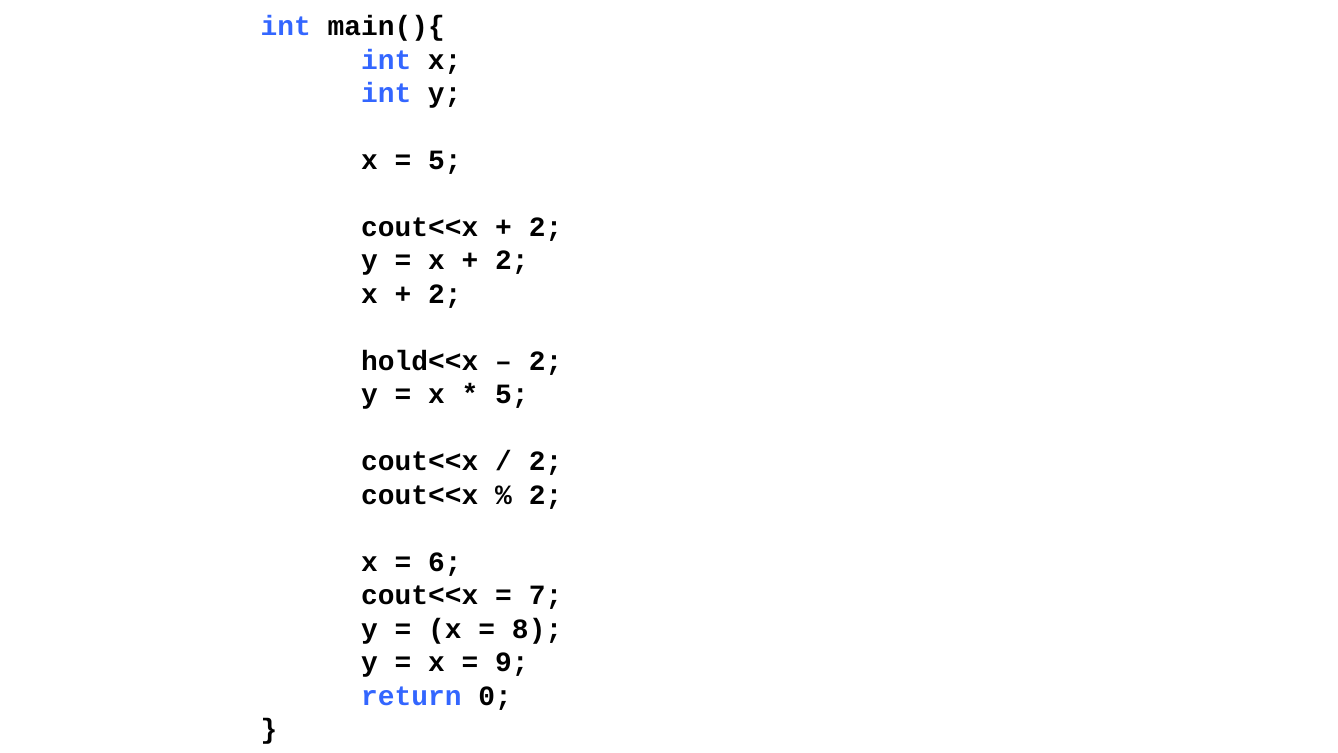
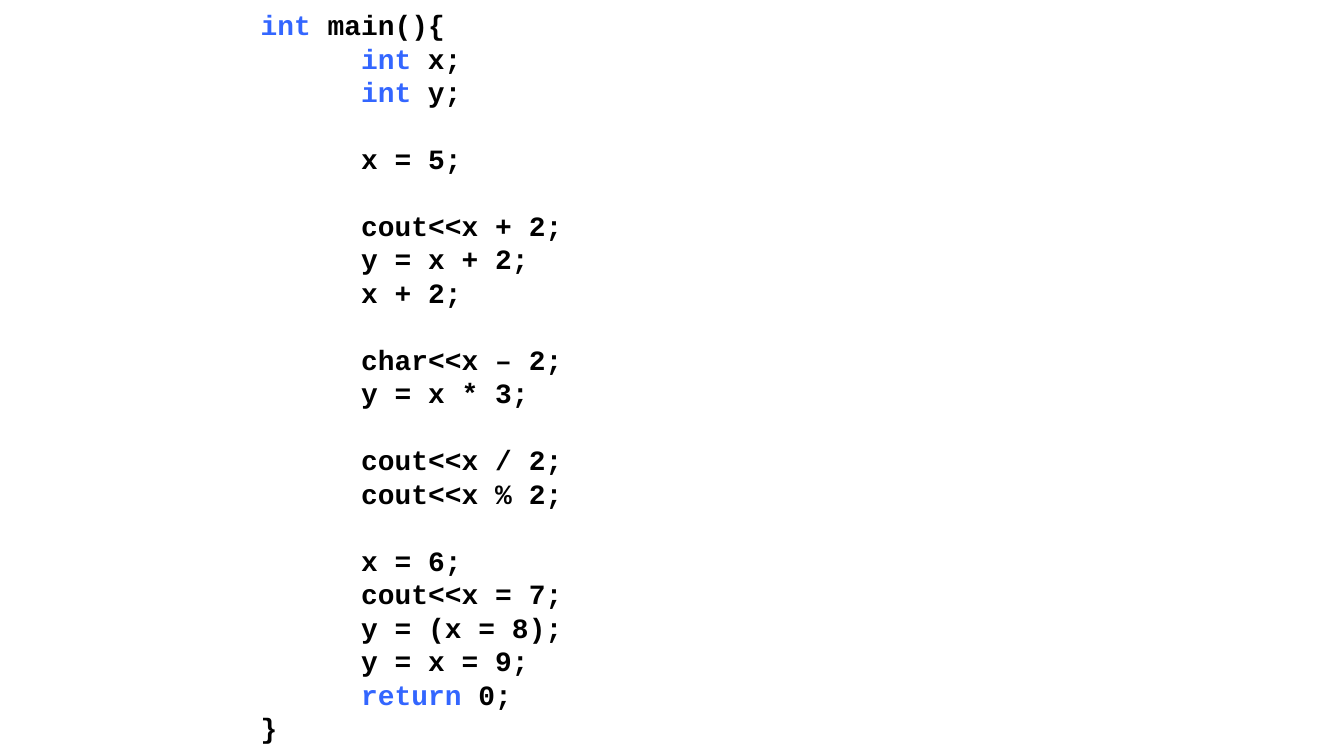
hold<<x: hold<<x -> char<<x (420, 361)
5: 5 -> 3 (512, 394)
